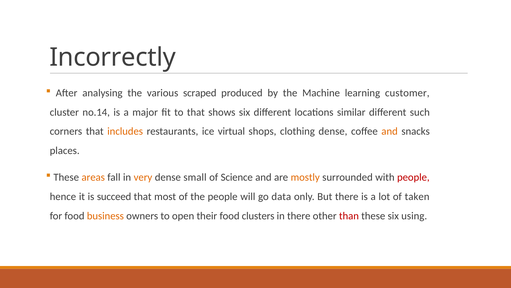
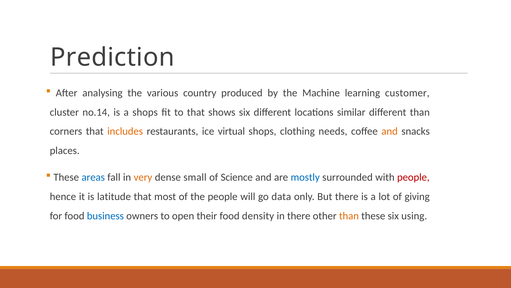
Incorrectly: Incorrectly -> Prediction (112, 57)
scraped: scraped -> country (200, 93)
a major: major -> shops (145, 112)
different such: such -> than (420, 112)
clothing dense: dense -> needs (333, 131)
areas colour: orange -> blue (93, 177)
mostly colour: orange -> blue (305, 177)
succeed: succeed -> latitude (114, 196)
taken: taken -> giving (417, 196)
business colour: orange -> blue (105, 215)
clusters: clusters -> density (258, 215)
than colour: red -> orange (349, 215)
